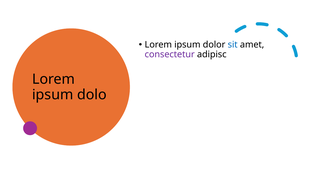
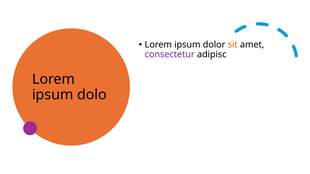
sit colour: blue -> orange (233, 45)
